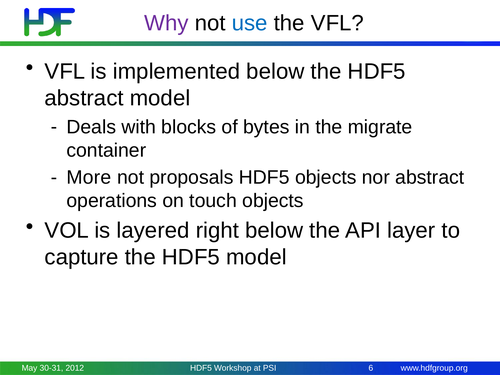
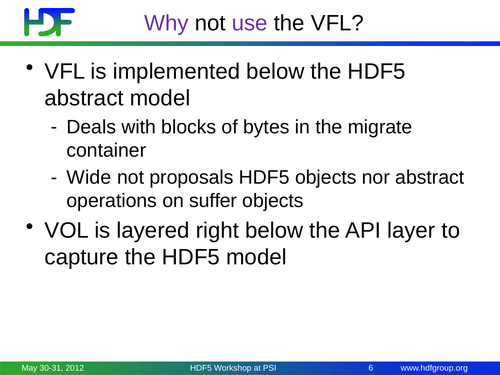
use colour: blue -> purple (250, 23)
More: More -> Wide (89, 178)
touch: touch -> suffer (213, 201)
